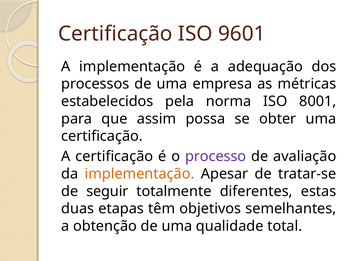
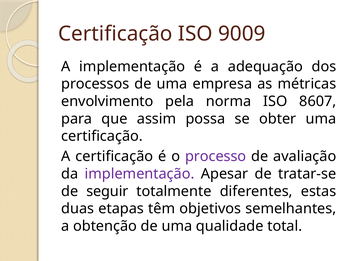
9601: 9601 -> 9009 (242, 34)
estabelecidos: estabelecidos -> envolvimento (107, 101)
8001: 8001 -> 8607 (318, 101)
implementação colour: orange -> purple (140, 174)
